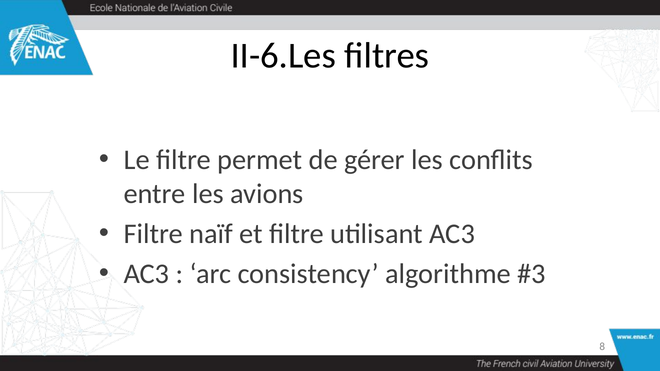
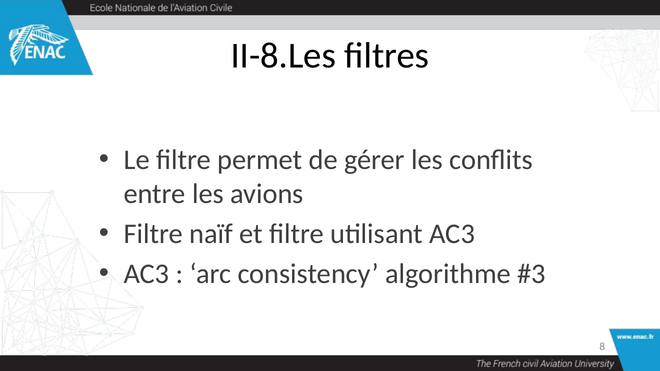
II-6.Les: II-6.Les -> II-8.Les (283, 55)
